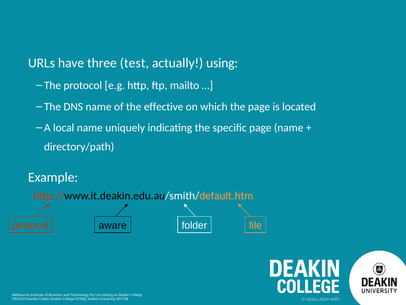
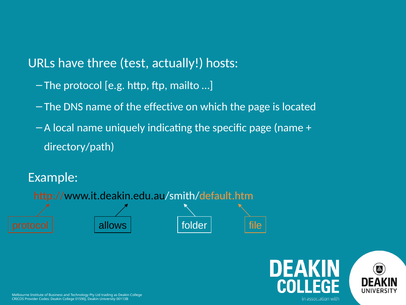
using: using -> hosts (222, 63)
aware: aware -> allows (113, 225)
